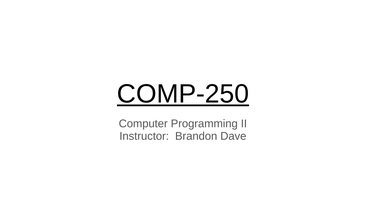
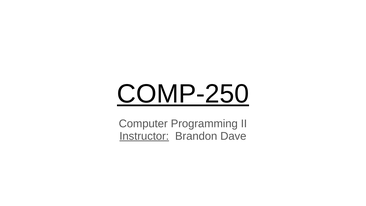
Instructor underline: none -> present (144, 136)
